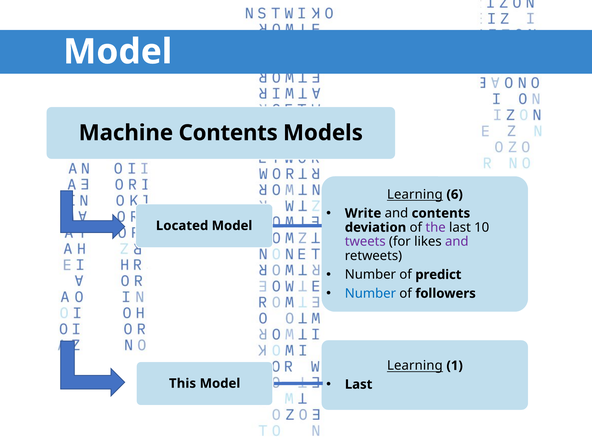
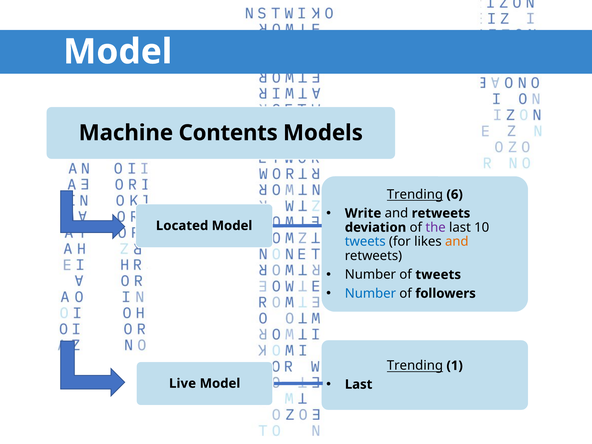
Learning: Learning -> Trending (415, 194)
contents: contents -> retweets (441, 213)
tweets colour: purple -> blue (365, 242)
and colour: purple -> orange (457, 242)
of predict: predict -> tweets (438, 275)
Learning: Learning -> Trending (415, 366)
This: This -> Live (183, 383)
